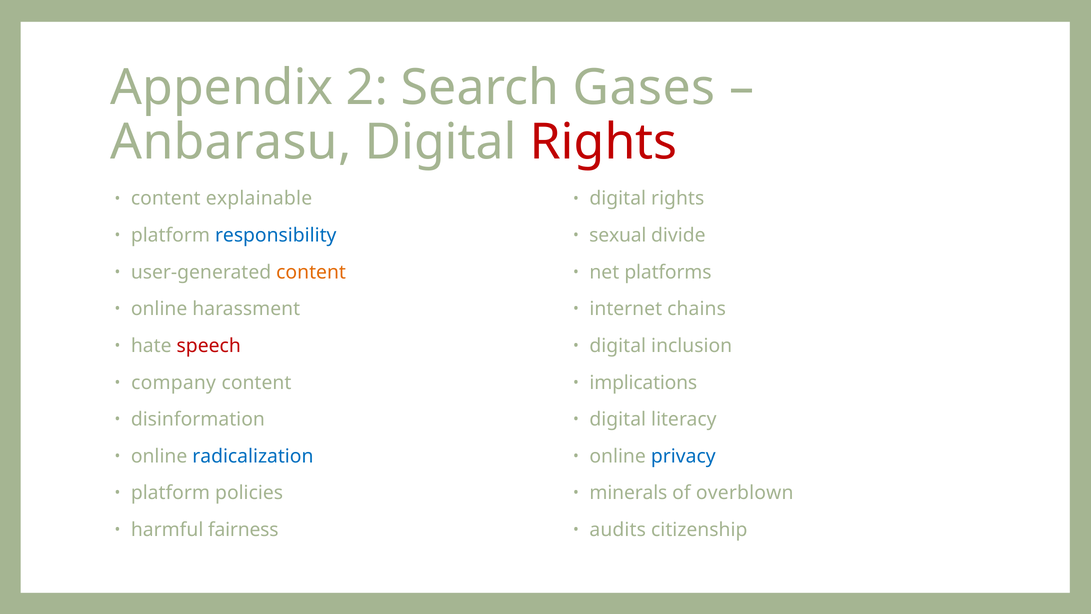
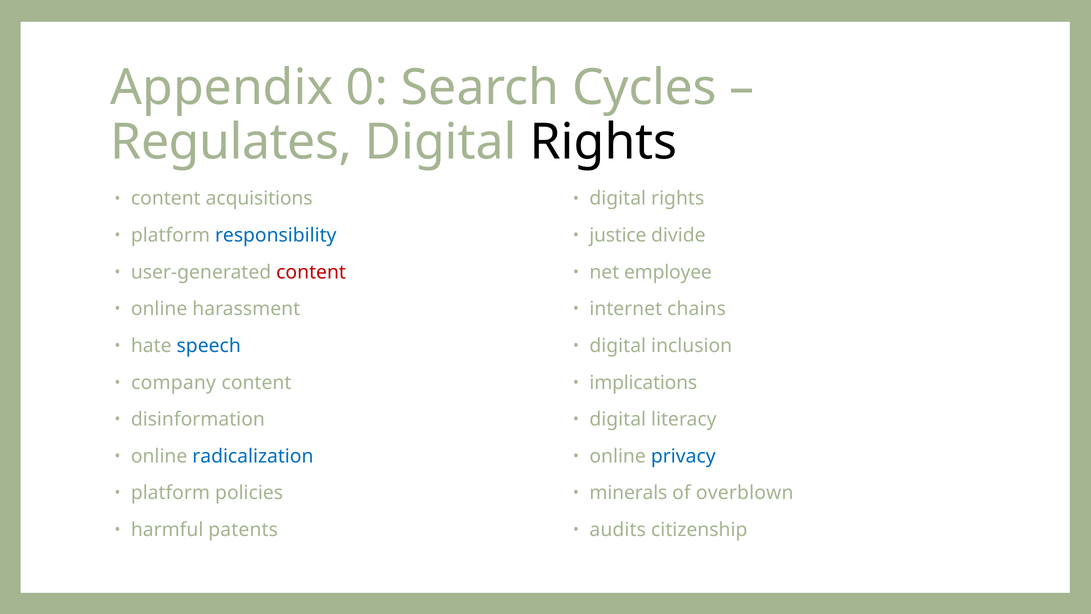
2: 2 -> 0 (367, 88)
Gases: Gases -> Cycles (644, 88)
Anbarasu: Anbarasu -> Regulates (231, 142)
Rights colour: red -> black (604, 142)
explainable: explainable -> acquisitions (259, 199)
sexual: sexual -> justice (618, 235)
content colour: orange -> red (311, 272)
platforms: platforms -> employee (668, 272)
speech colour: red -> blue (209, 346)
fairness: fairness -> patents (243, 530)
